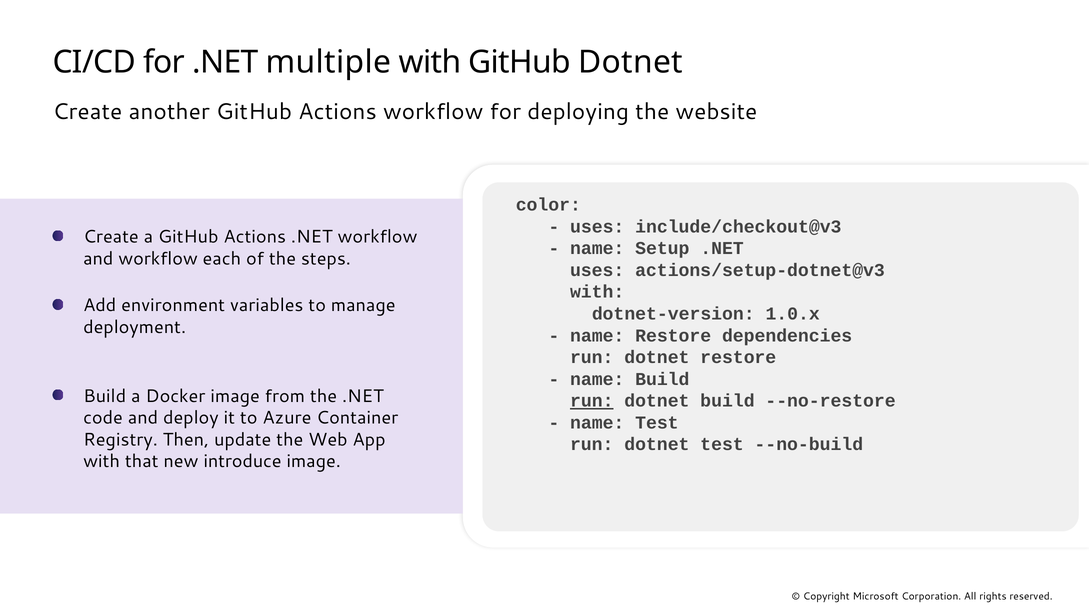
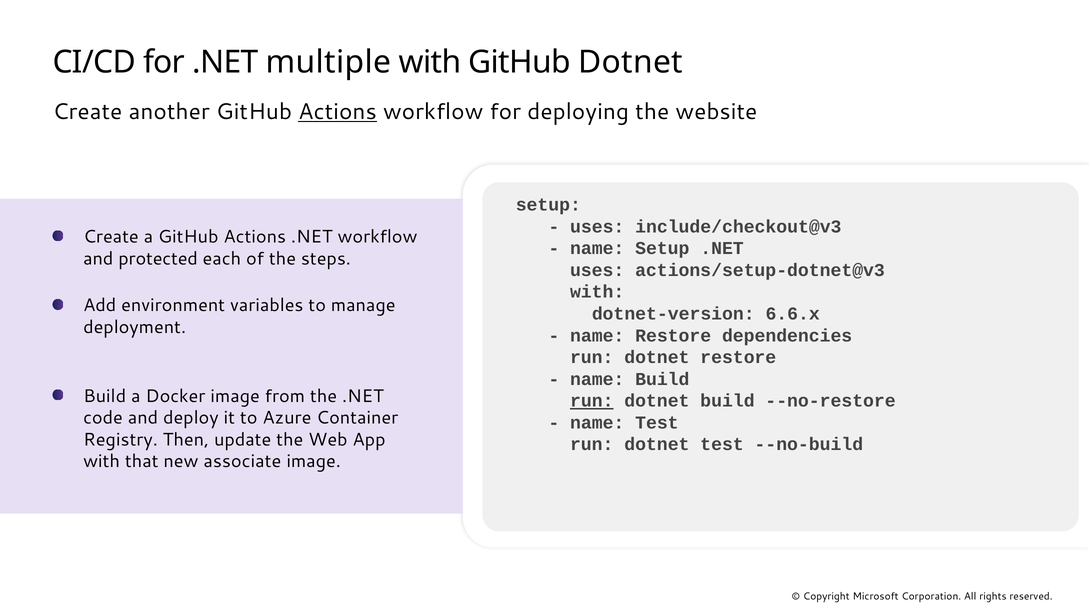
Actions underline: none -> present (337, 112)
color: color -> setup (548, 205)
and workflow: workflow -> protected (158, 258)
1.0.x: 1.0.x -> 6.6.x (793, 314)
introduce: introduce -> associate (242, 461)
